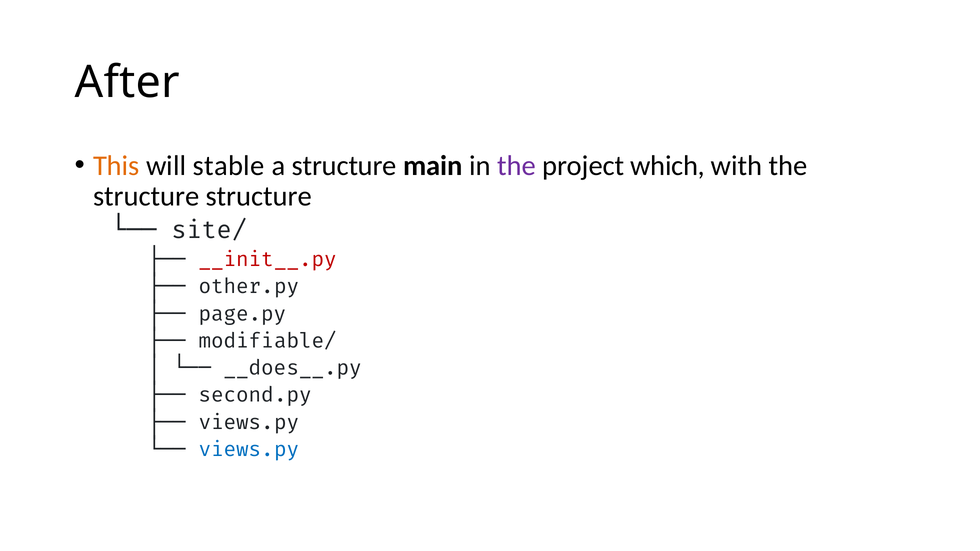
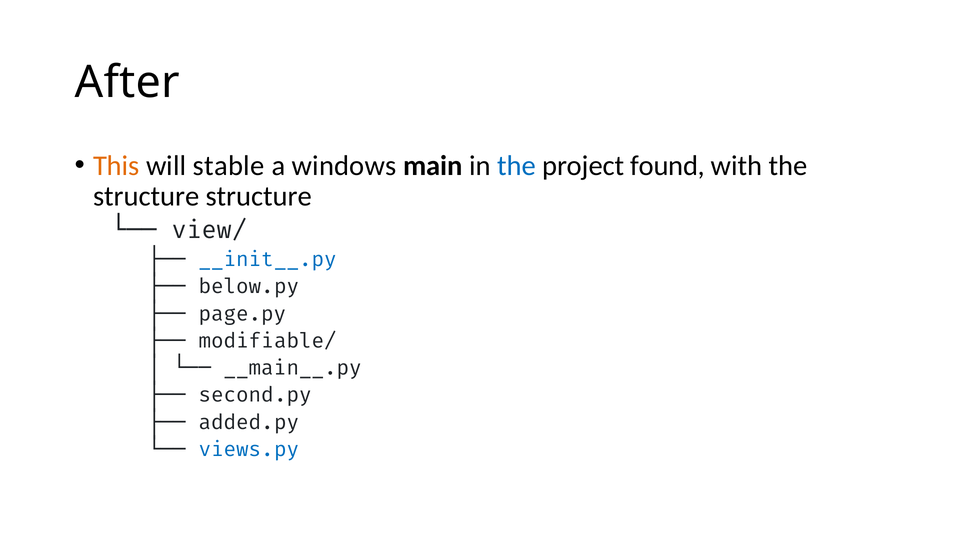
a structure: structure -> windows (344, 166)
the colour: purple -> blue (516, 166)
which: which -> found (668, 166)
site/: site/ -> view/ (209, 230)
__init__.py colour: red -> blue (268, 260)
other.py: other.py -> below.py (249, 287)
__does__.py: __does__.py -> __main__.py (293, 368)
views.py: views.py -> added.py (249, 423)
